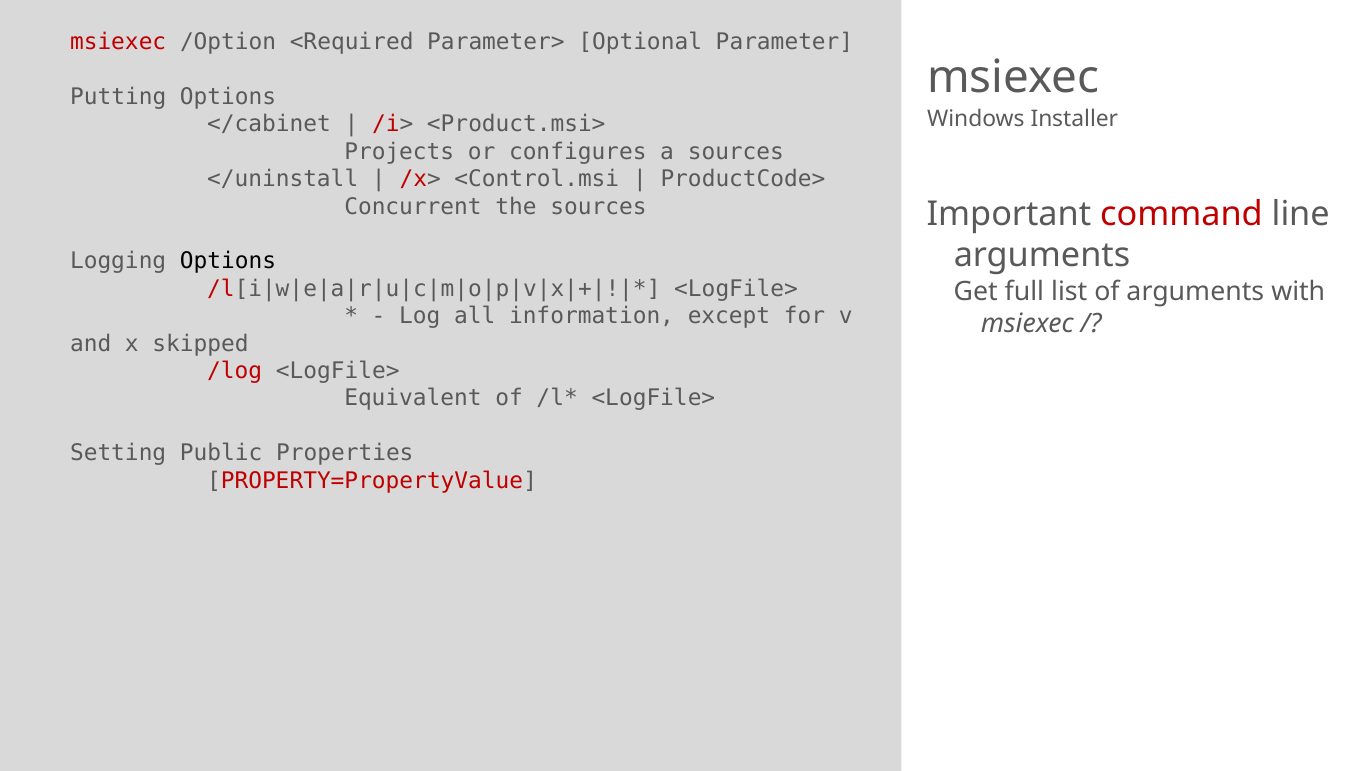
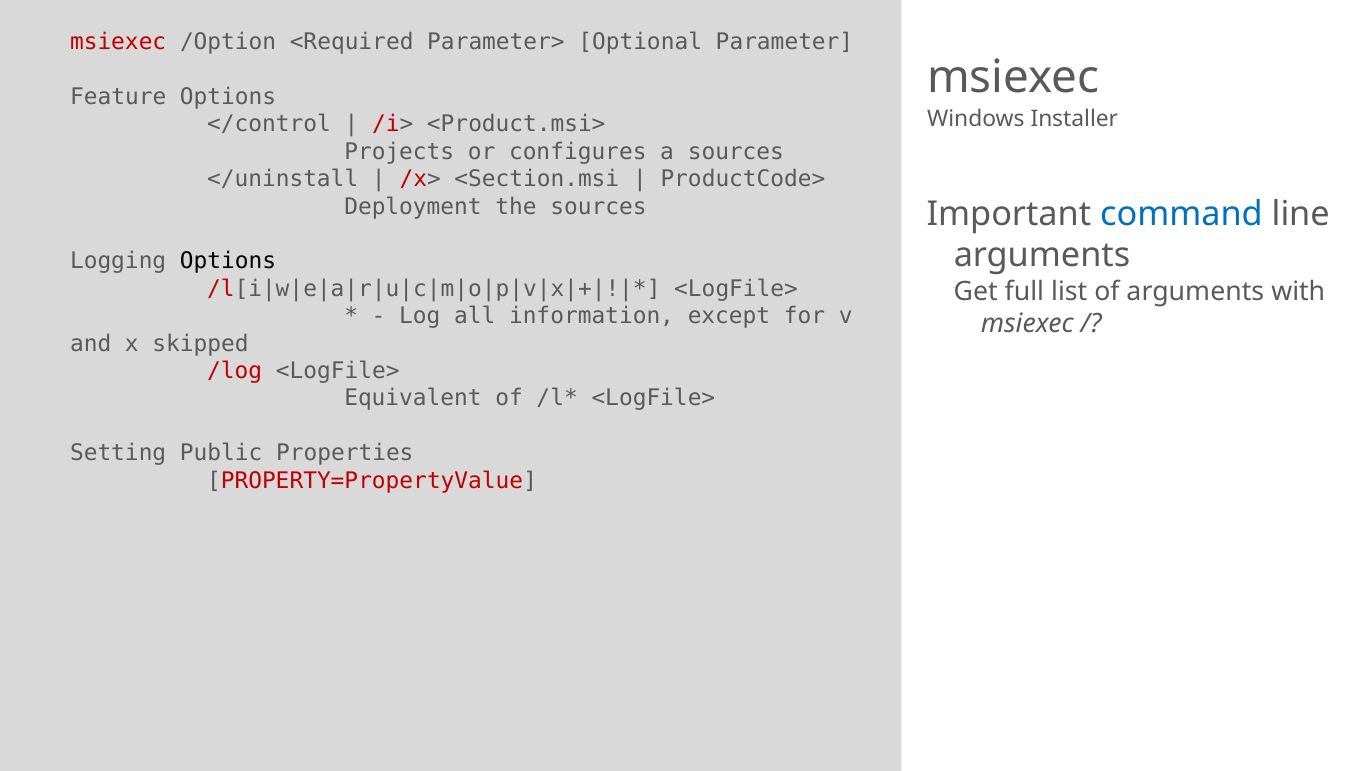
Putting: Putting -> Feature (118, 97)
</cabinet: </cabinet -> </control (269, 124)
<Control.msi: <Control.msi -> <Section.msi (537, 179)
Concurrent: Concurrent -> Deployment (413, 207)
command colour: red -> blue (1181, 214)
